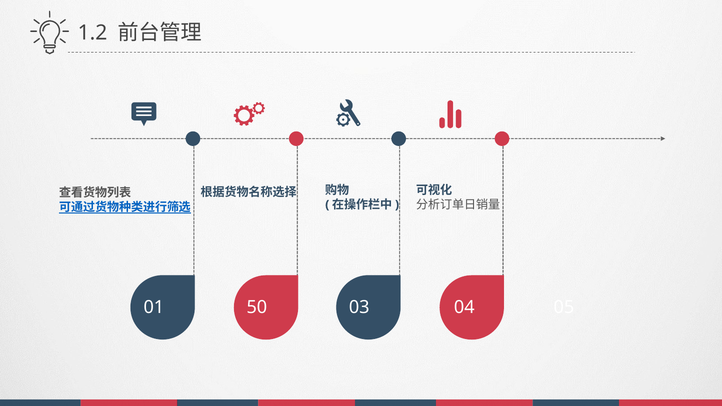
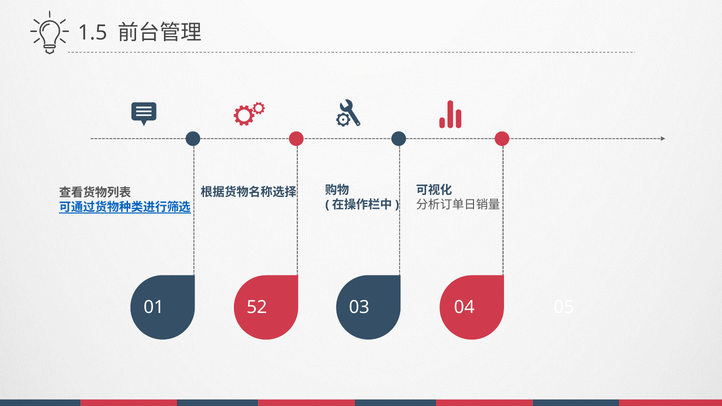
1.2: 1.2 -> 1.5 (93, 33)
50: 50 -> 52 (257, 307)
